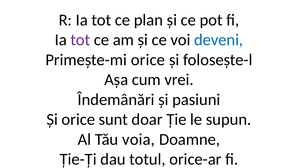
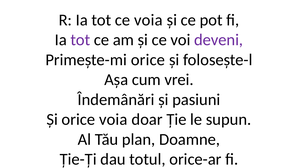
ce plan: plan -> voia (148, 20)
deveni colour: blue -> purple (219, 40)
orice sunt: sunt -> voia (113, 119)
voia: voia -> plan (139, 139)
